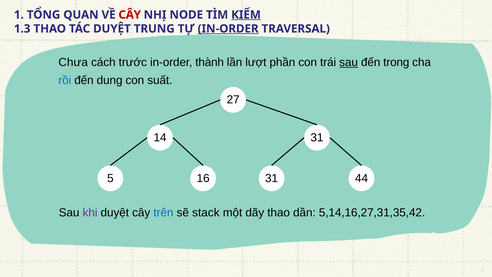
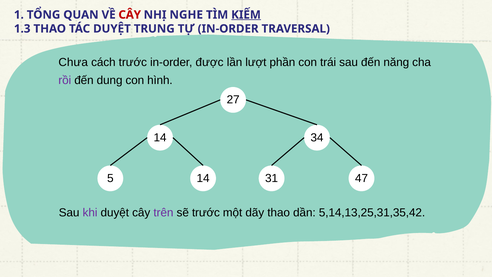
NODE: NODE -> NGHE (186, 15)
IN-ORDER underline: present -> none (228, 29)
thành: thành -> được (210, 62)
sau underline: present -> none (349, 62)
trong: trong -> năng (396, 62)
rồi colour: blue -> purple (65, 80)
suất: suất -> hình (160, 80)
14 31: 31 -> 34 (317, 137)
5 16: 16 -> 14 (203, 178)
44: 44 -> 47 (362, 178)
trên colour: blue -> purple (163, 212)
sẽ stack: stack -> trước (206, 212)
5,14,16,27,31,35,42: 5,14,16,27,31,35,42 -> 5,14,13,25,31,35,42 (372, 212)
